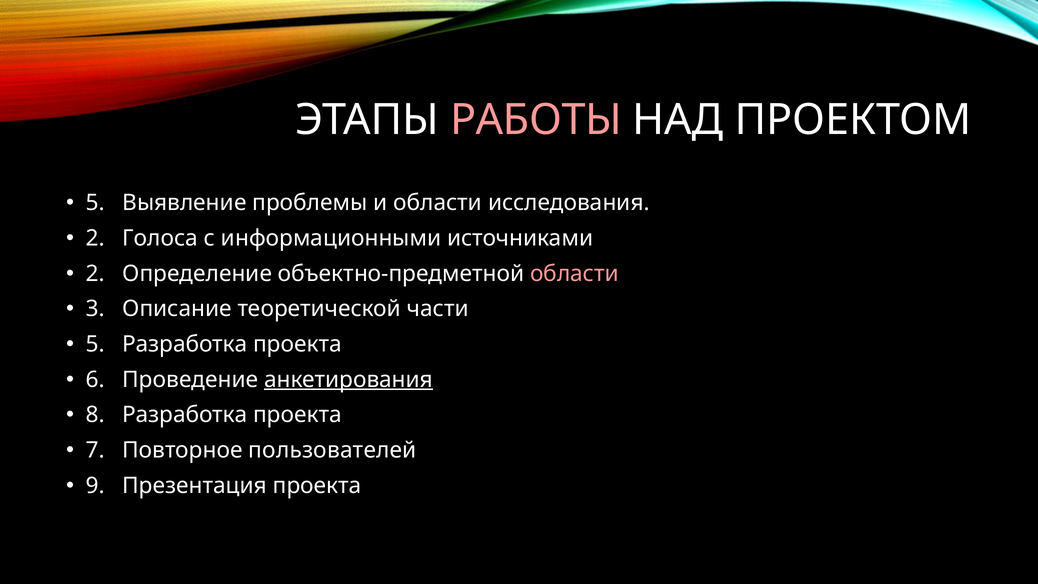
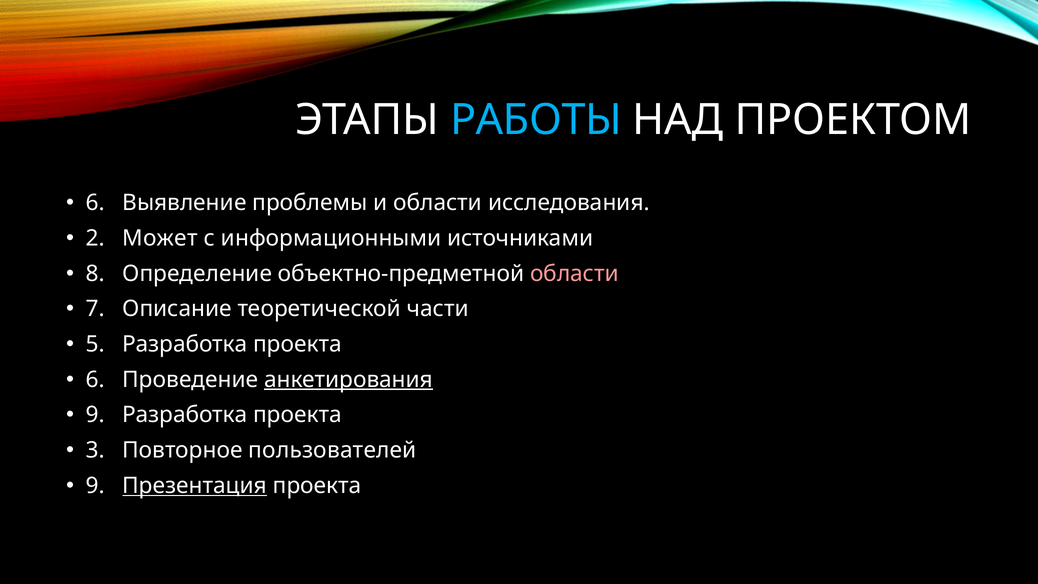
РАБОТЫ colour: pink -> light blue (536, 120)
5: 5 -> 6 (95, 203)
Голоса: Голоса -> Может (160, 238)
2: 2 -> 8 (95, 274)
3: 3 -> 7 (95, 309)
8: 8 -> 9 (95, 415)
7: 7 -> 3 (95, 450)
Презентация underline: none -> present (195, 486)
